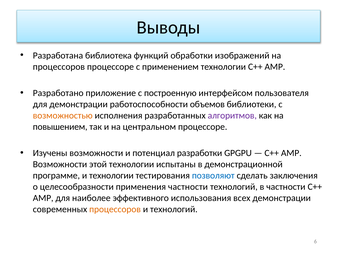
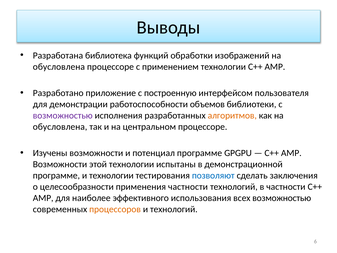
процессоров: процессоров -> обусловлена (59, 67)
возможностью colour: orange -> purple (63, 115)
алгоритмов colour: purple -> orange (232, 115)
повышением: повышением -> обусловлена (60, 127)
потенциал разработки: разработки -> программе (200, 153)
всех демонстрации: демонстрации -> возможностью (282, 198)
